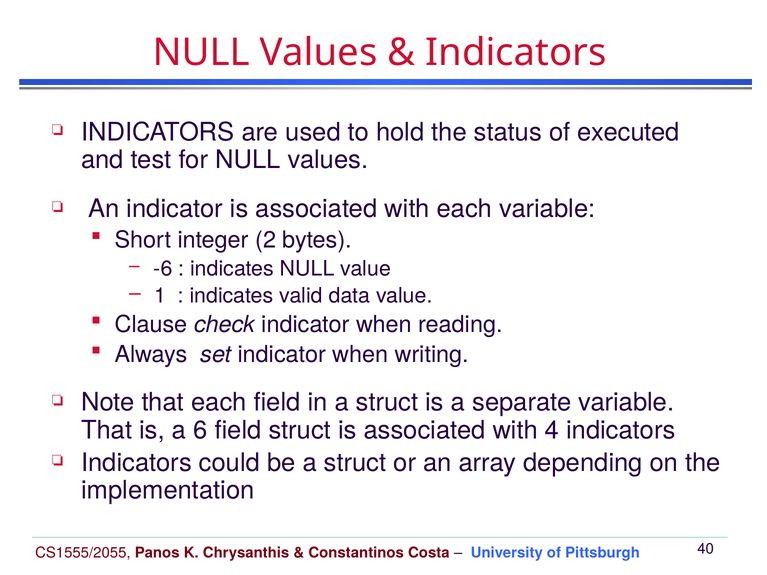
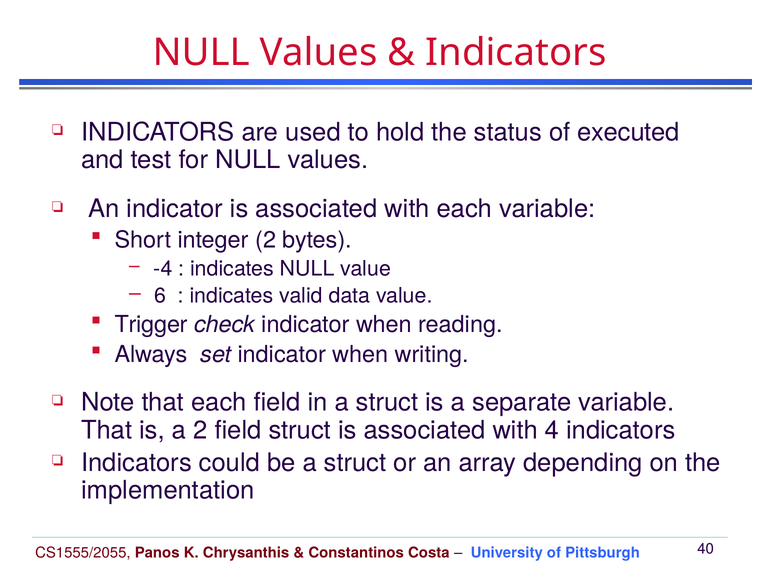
-6: -6 -> -4 (163, 269)
1: 1 -> 6 (160, 296)
Clause: Clause -> Trigger (151, 325)
a 6: 6 -> 2 (200, 430)
